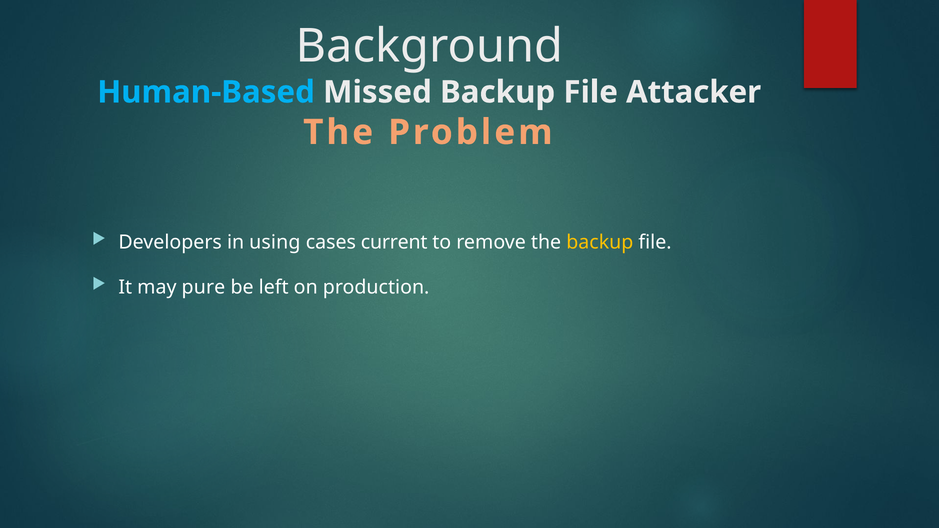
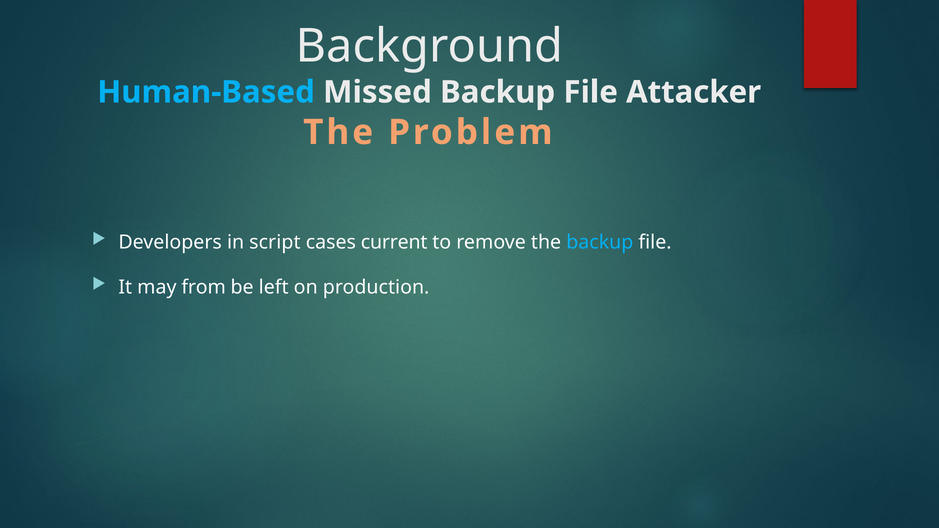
using: using -> script (275, 242)
backup colour: yellow -> light blue (600, 242)
pure: pure -> from (204, 287)
